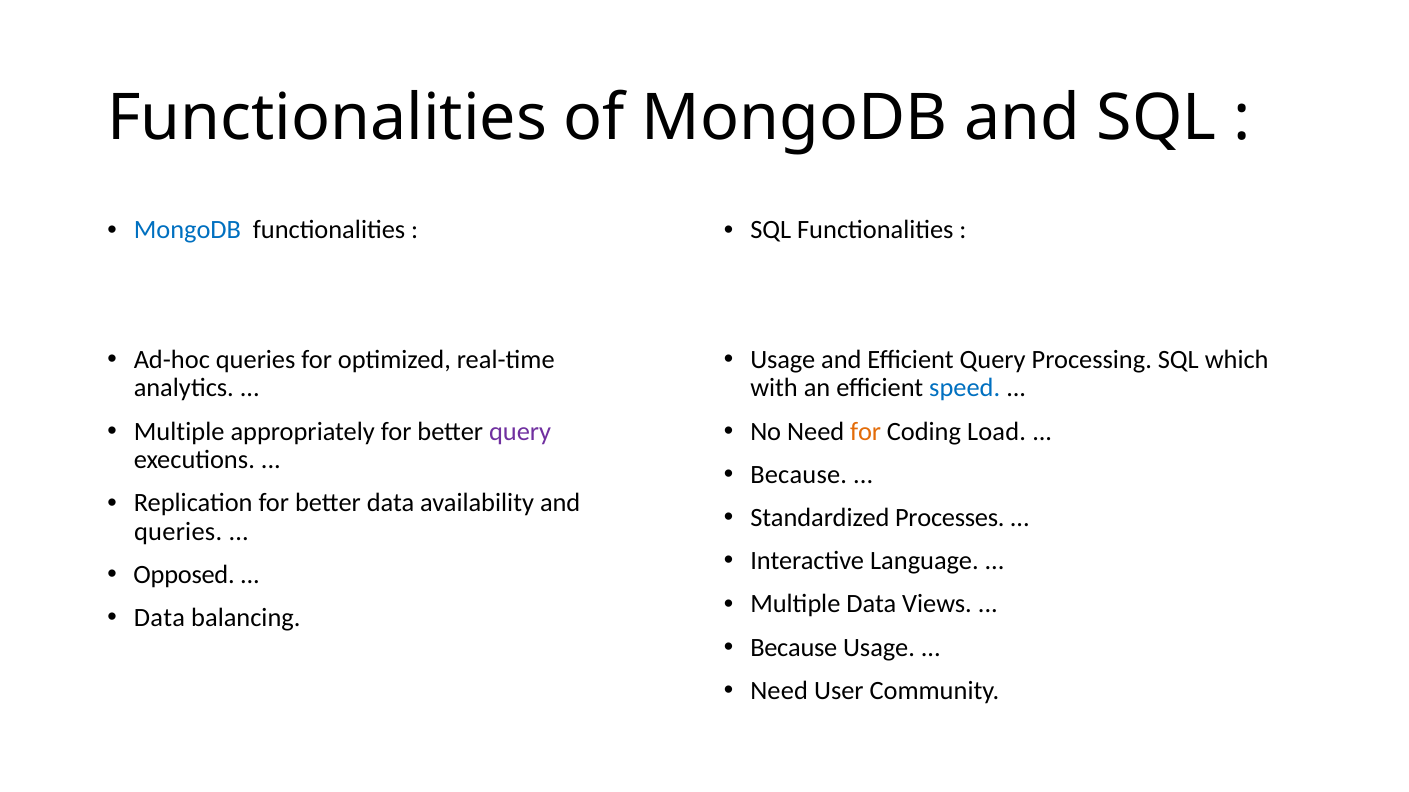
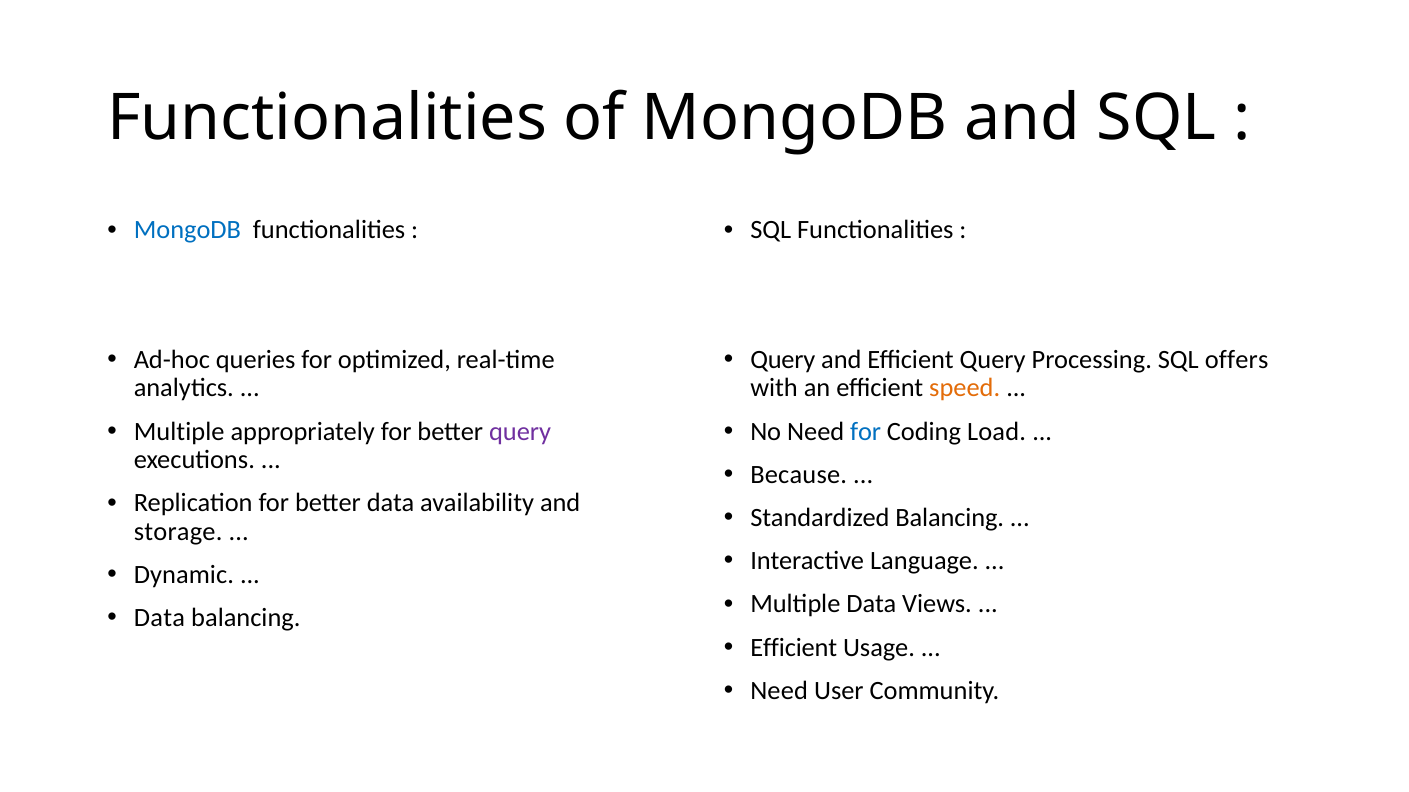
Usage: Usage -> Query (783, 360)
which: which -> offers (1237, 360)
speed colour: blue -> orange (965, 389)
for colour: orange -> blue (866, 432)
Standardized Processes: Processes -> Balancing (950, 518)
queries: queries -> storage (178, 532)
Opposed: Opposed -> Dynamic (184, 575)
Because: Because -> Efficient (794, 648)
